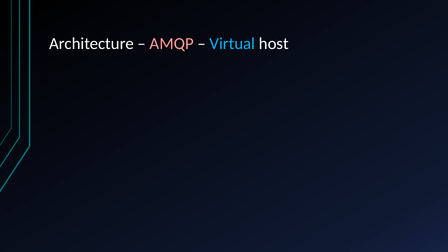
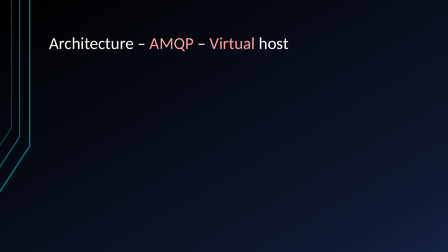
Virtual colour: light blue -> pink (232, 44)
